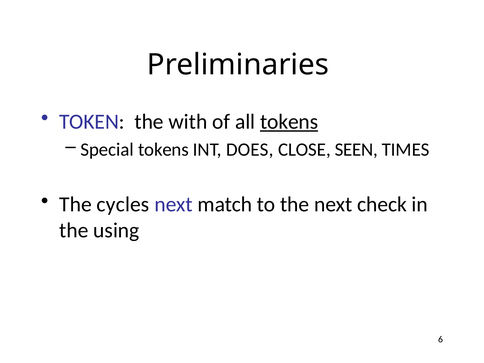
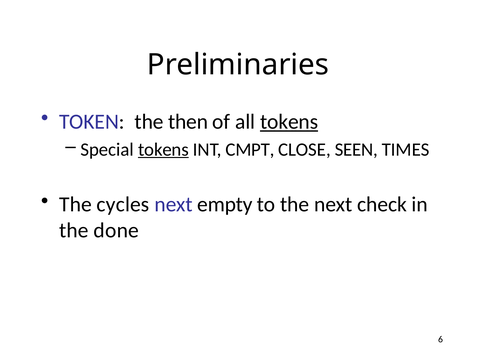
with: with -> then (188, 122)
tokens underline: none -> present (163, 149)
DOES: DOES -> CMPT (250, 149)
match: match -> empty (225, 205)
using: using -> done (116, 230)
